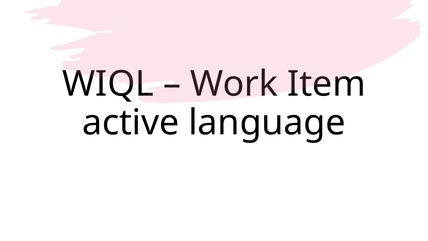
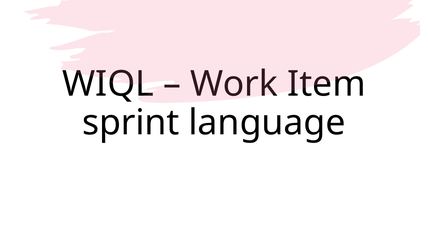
active: active -> sprint (131, 123)
